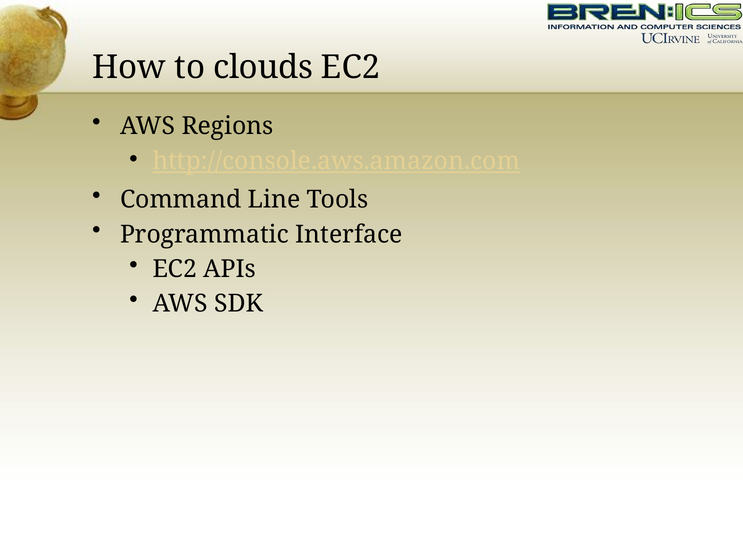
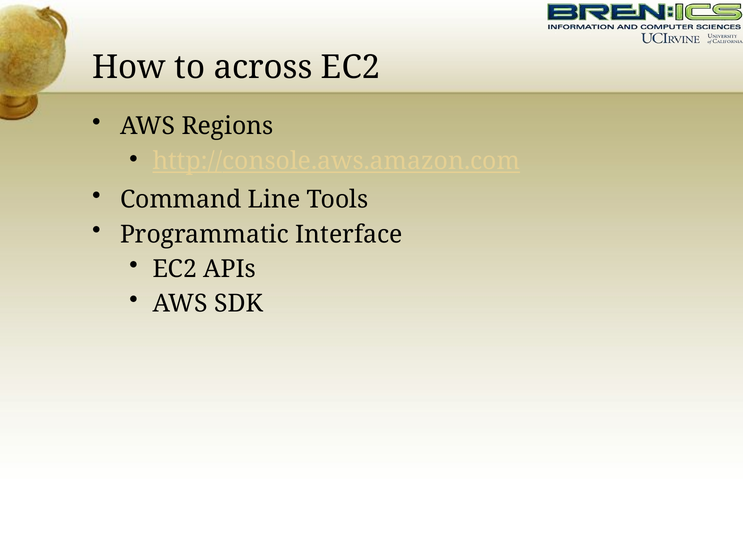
clouds: clouds -> across (263, 67)
